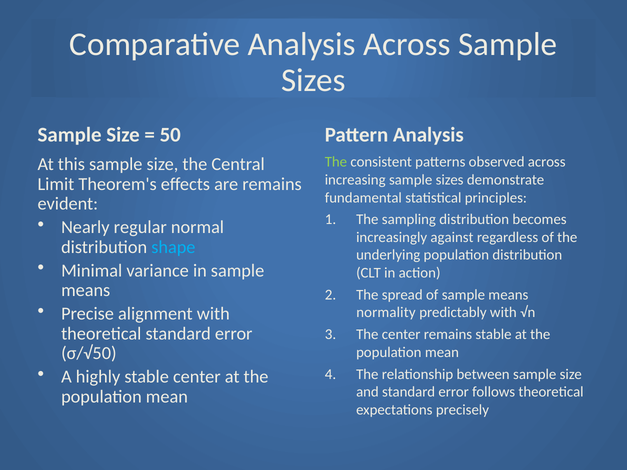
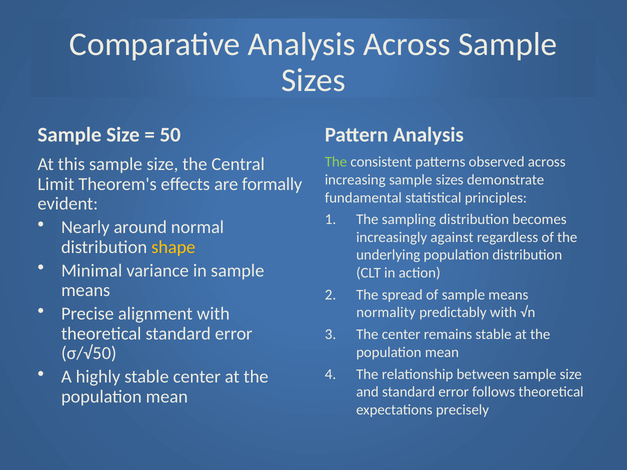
are remains: remains -> formally (272, 184)
regular: regular -> around (140, 228)
shape colour: light blue -> yellow (173, 247)
